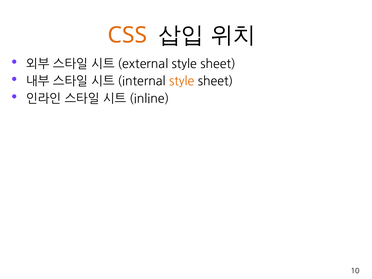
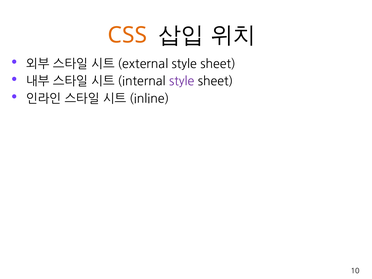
style colour: orange -> purple (182, 81)
